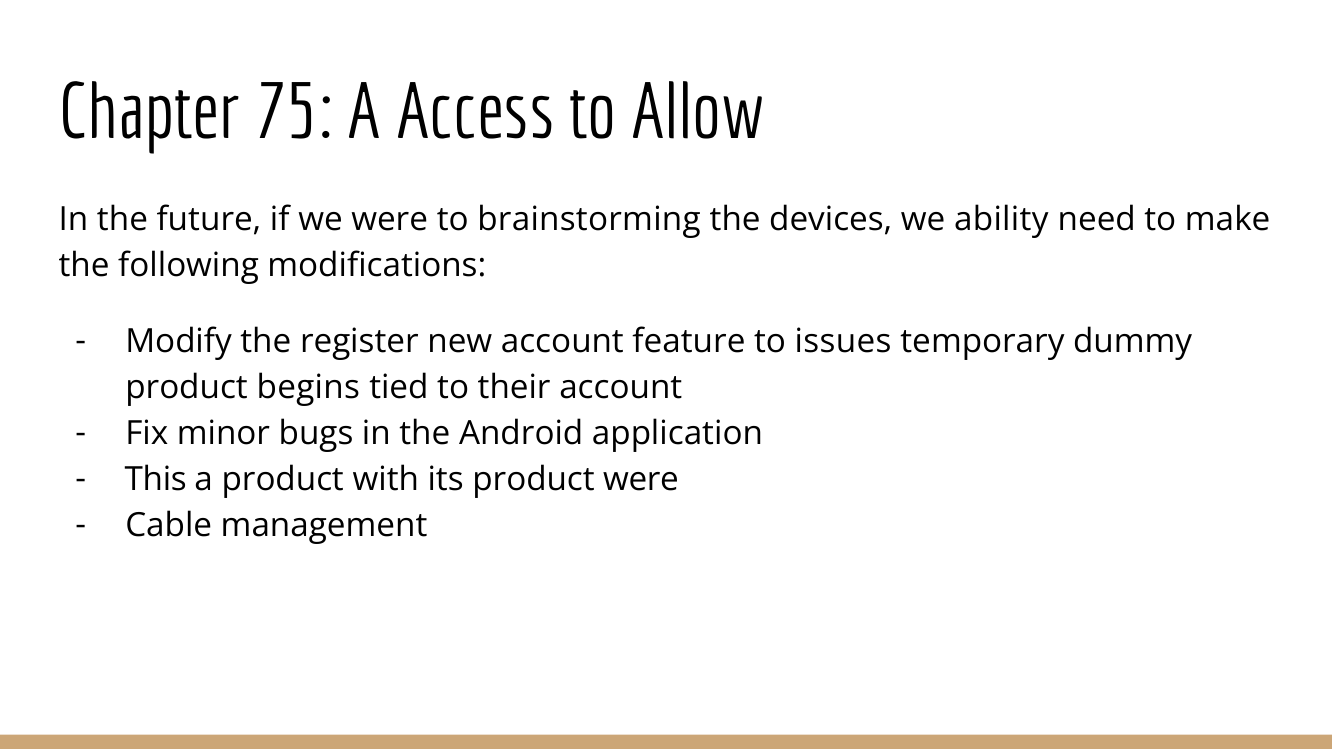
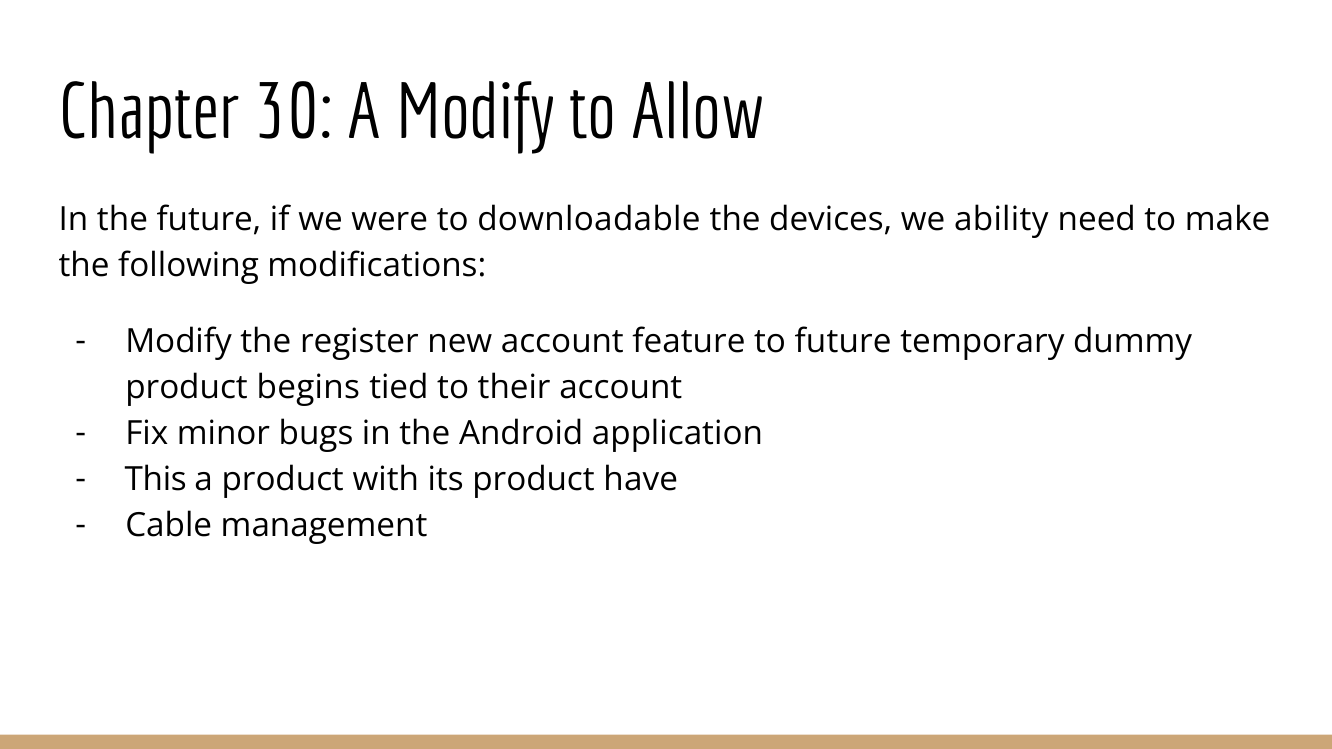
75: 75 -> 30 (294, 113)
A Access: Access -> Modify (476, 113)
brainstorming: brainstorming -> downloadable (589, 220)
to issues: issues -> future (843, 342)
product were: were -> have (641, 479)
